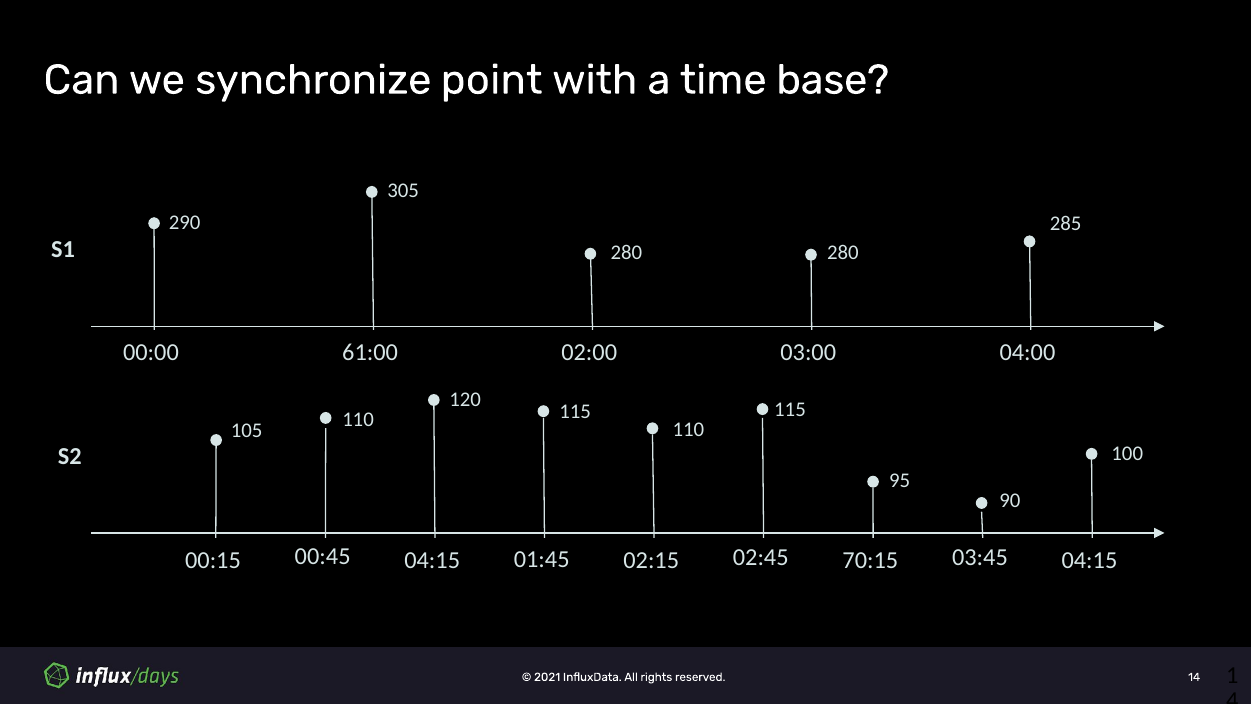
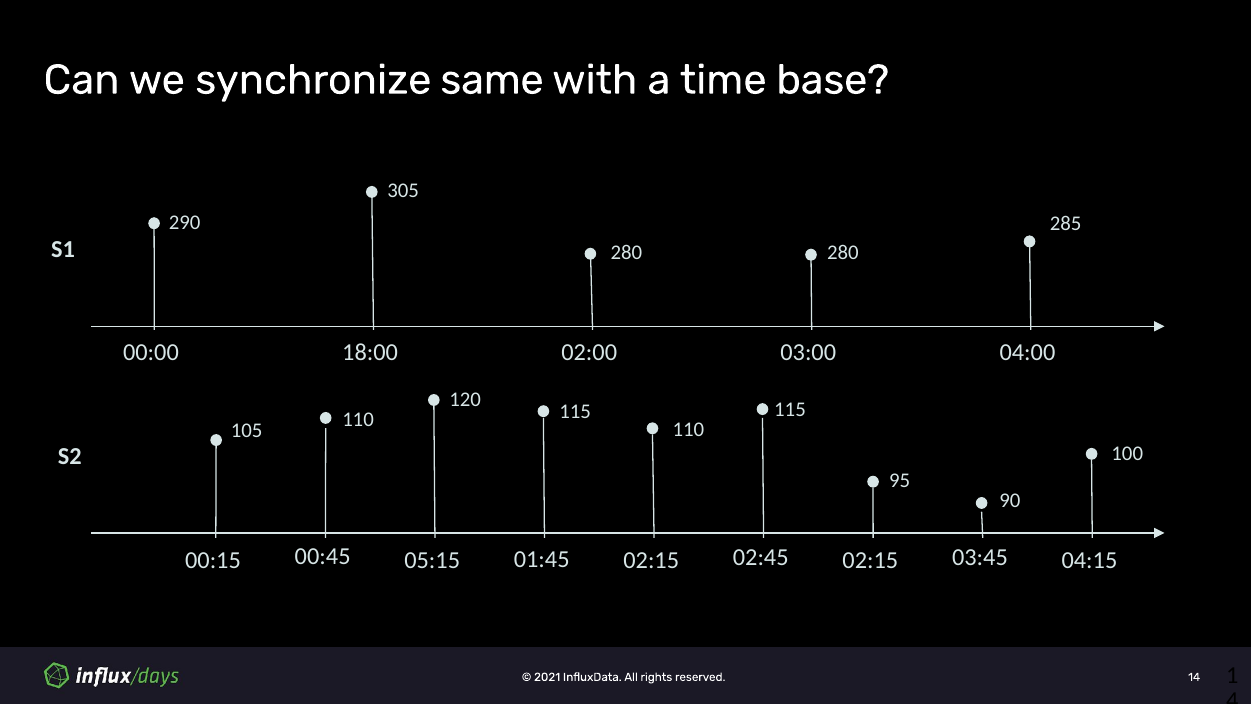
point: point -> same (492, 80)
61:00: 61:00 -> 18:00 (370, 352)
00:15 04:15: 04:15 -> 05:15 (432, 560)
02:15 70:15: 70:15 -> 02:15 (870, 560)
